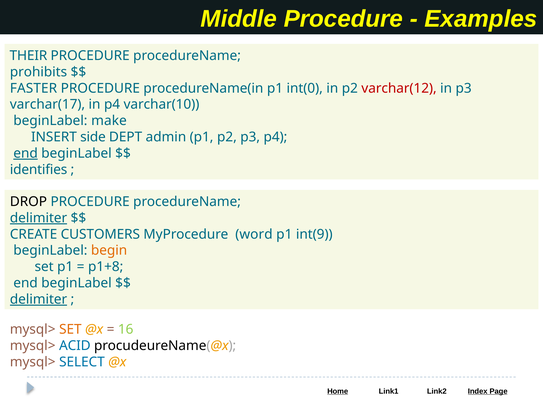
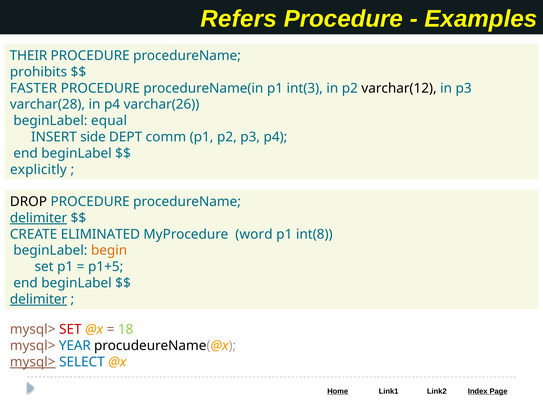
Middle: Middle -> Refers (239, 19)
int(0: int(0 -> int(3 (305, 88)
varchar(12 colour: red -> black (399, 88)
varchar(17: varchar(17 -> varchar(28 (47, 105)
varchar(10: varchar(10 -> varchar(26 (161, 105)
make: make -> equal (109, 121)
admin: admin -> comm (166, 137)
end underline: present -> none (26, 153)
identifies: identifies -> explicitly (38, 170)
CUSTOMERS: CUSTOMERS -> ELIMINATED (100, 234)
int(9: int(9 -> int(8 (314, 234)
p1+8: p1+8 -> p1+5 (106, 267)
SET colour: orange -> red (70, 330)
16: 16 -> 18 (126, 330)
ACID: ACID -> YEAR (75, 346)
mysql> underline: none -> present (33, 362)
